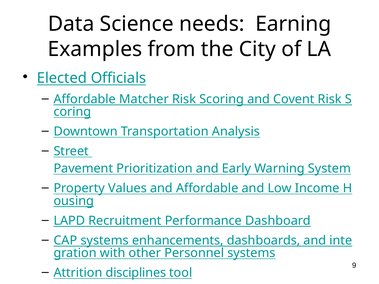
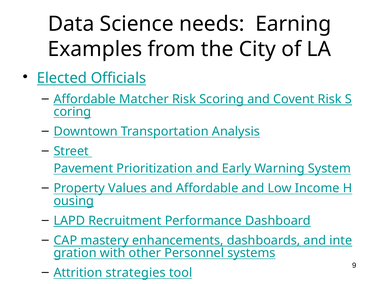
CAP systems: systems -> mastery (105, 241)
disciplines: disciplines -> strategies (136, 273)
